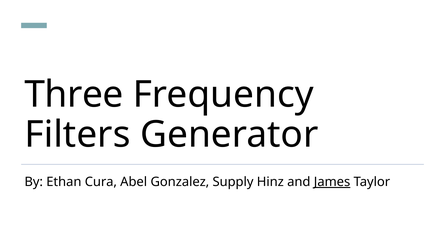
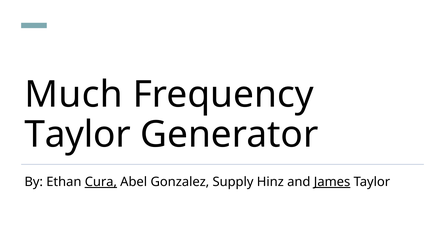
Three: Three -> Much (74, 95)
Filters: Filters -> Taylor (78, 135)
Cura underline: none -> present (101, 182)
